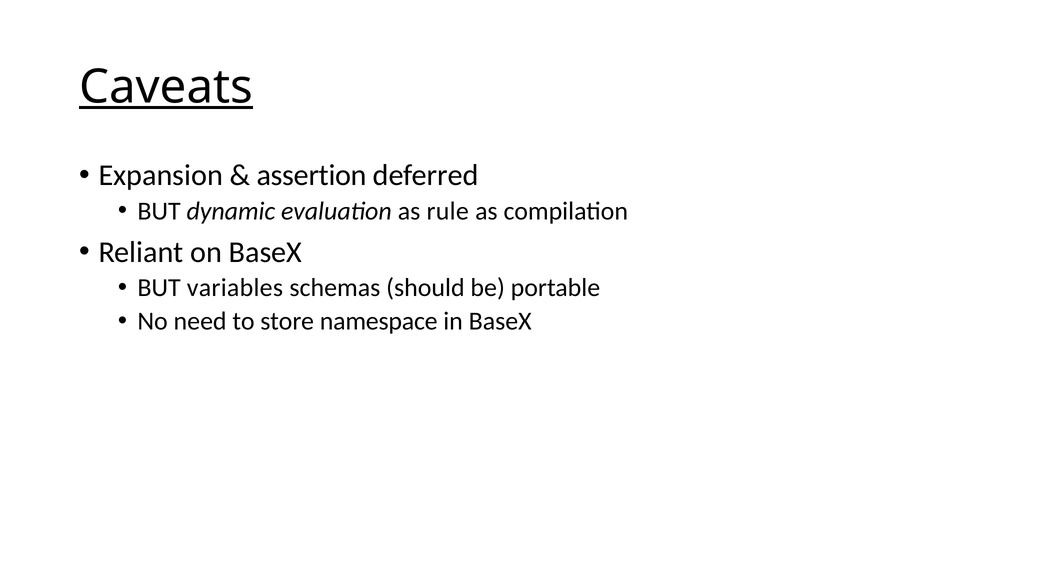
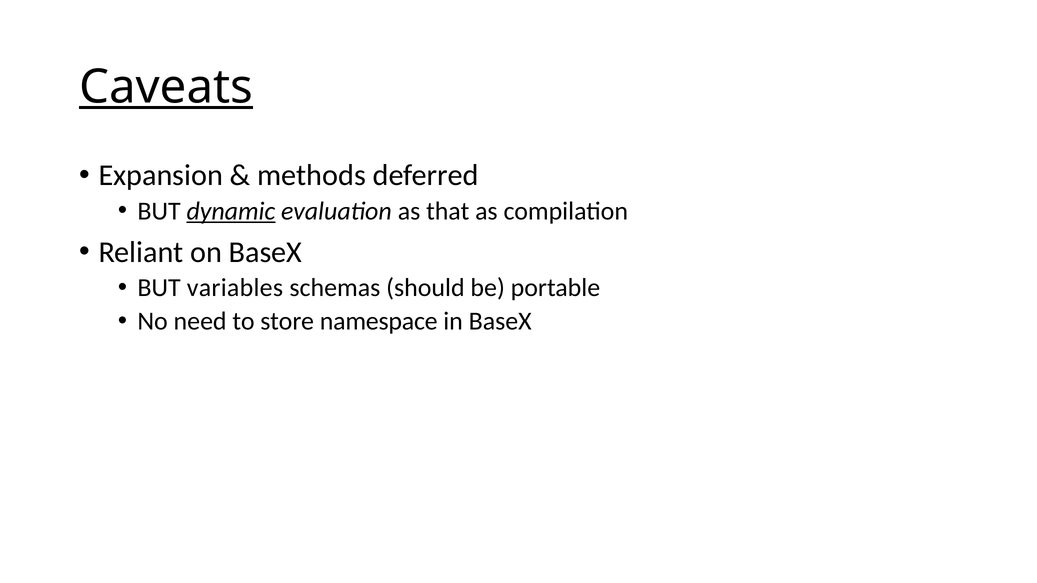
assertion: assertion -> methods (312, 175)
dynamic underline: none -> present (231, 211)
rule: rule -> that (448, 211)
